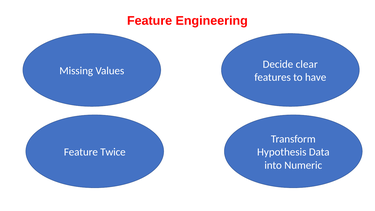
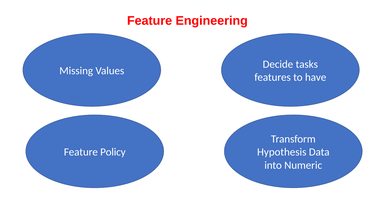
clear: clear -> tasks (307, 64)
Twice: Twice -> Policy (113, 152)
